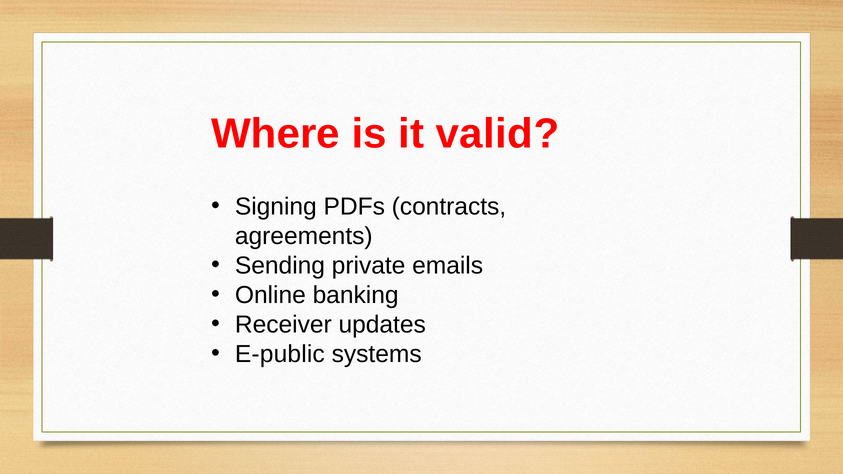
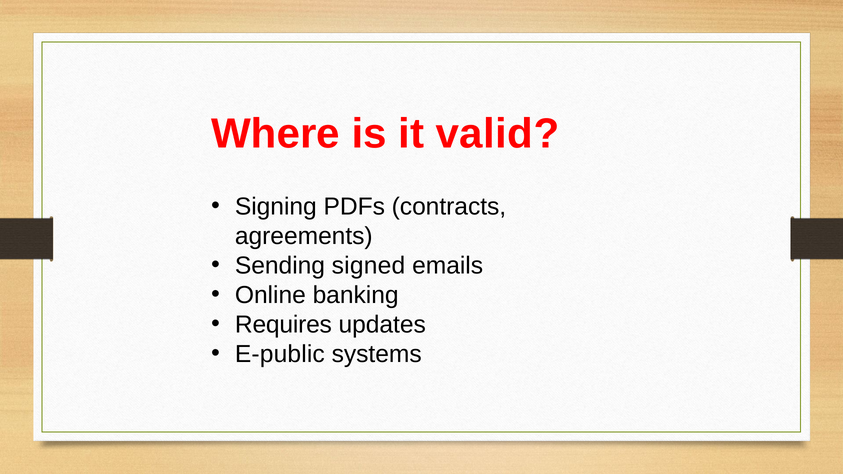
private: private -> signed (368, 266)
Receiver: Receiver -> Requires (283, 325)
